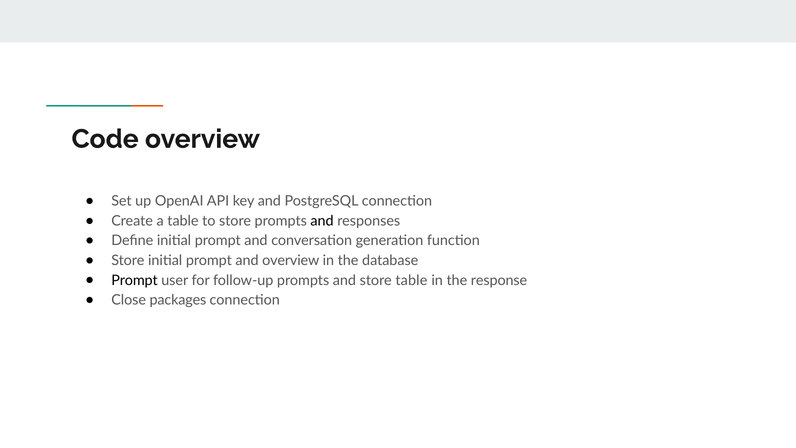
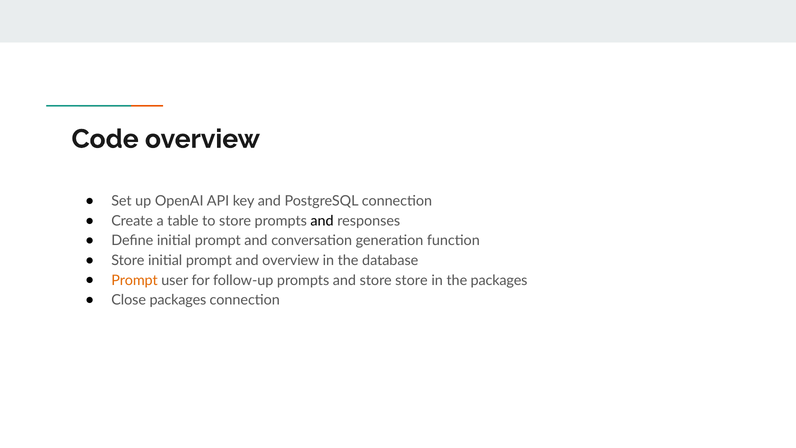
Prompt colour: black -> orange (134, 280)
store table: table -> store (411, 280)
the response: response -> packages (499, 280)
